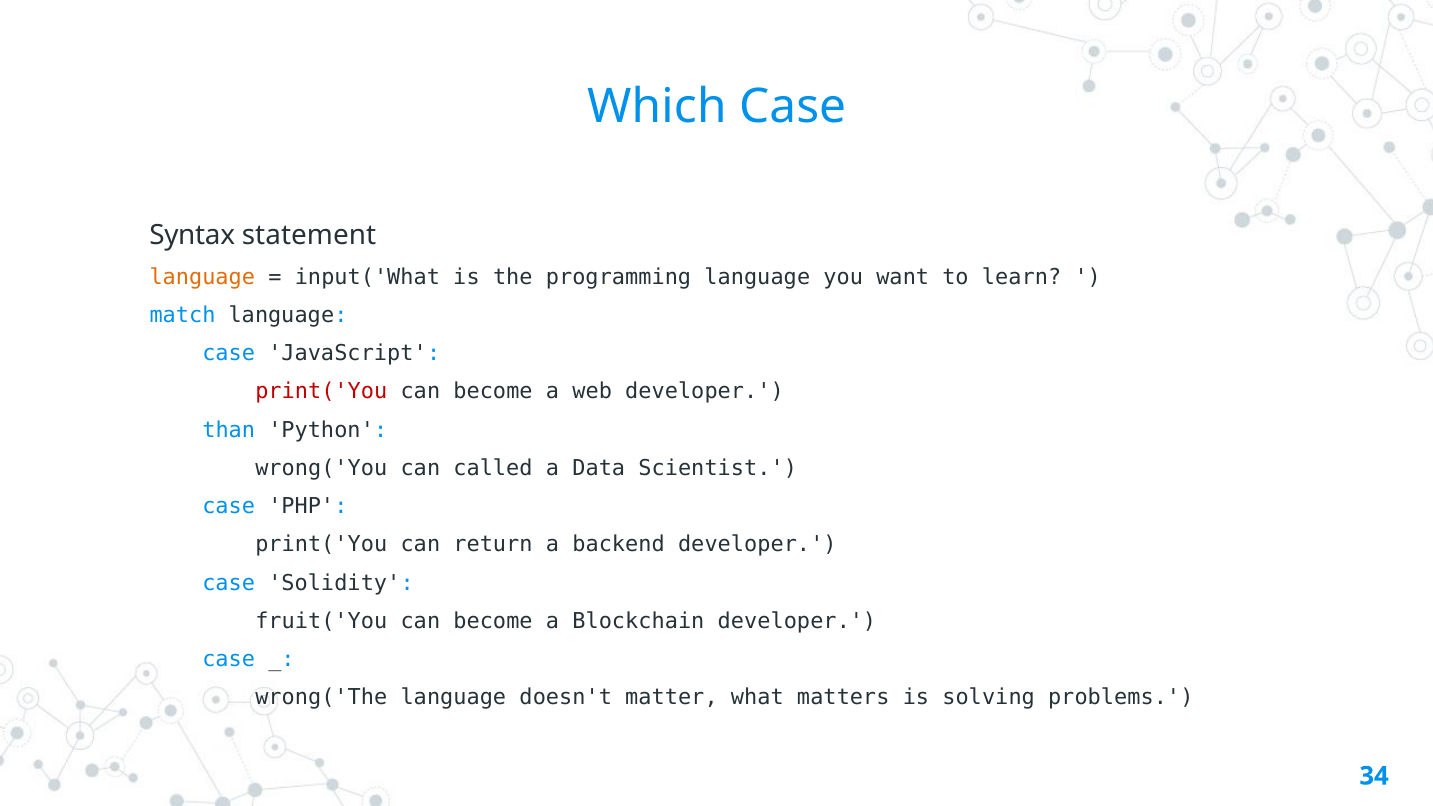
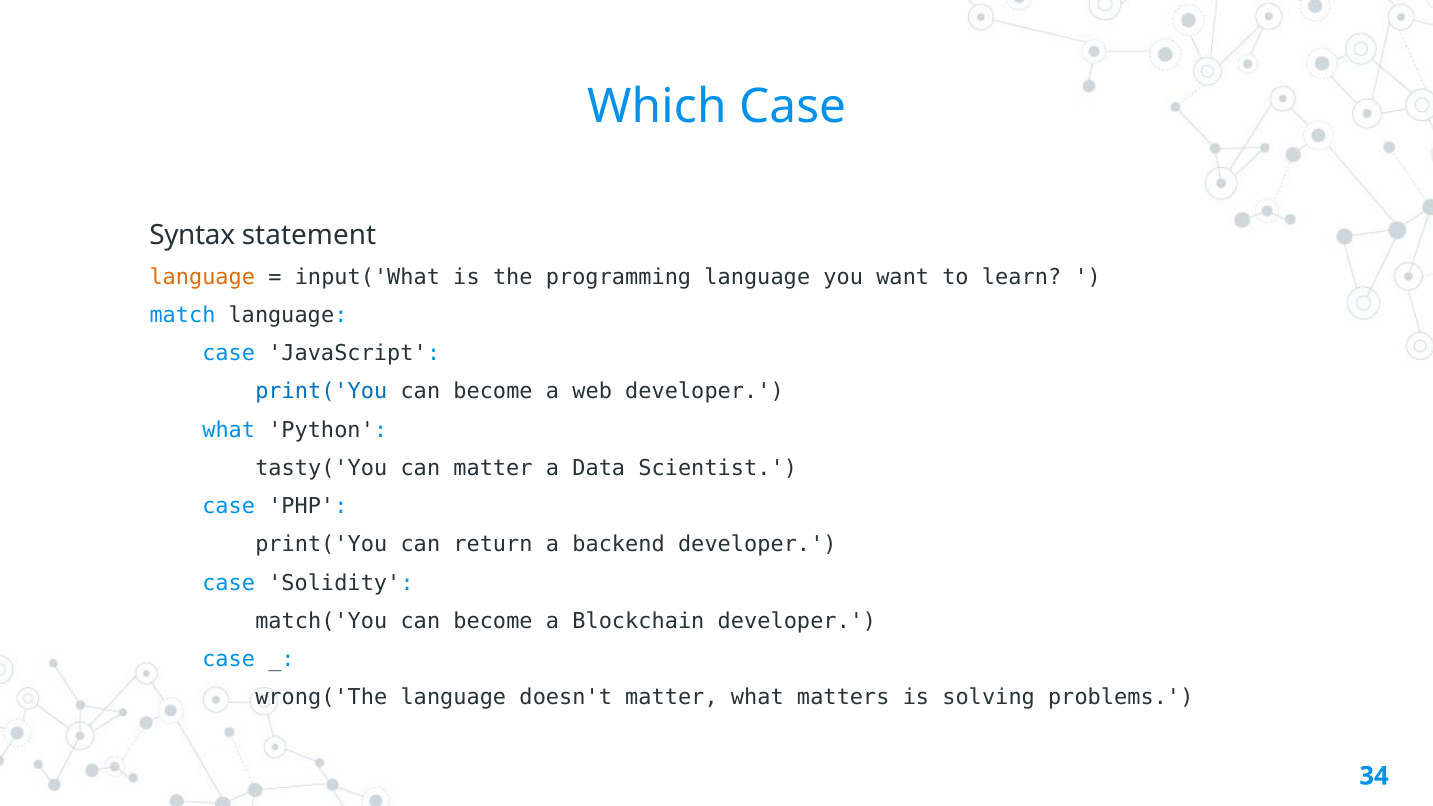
print('You colour: red -> blue (321, 392)
than: than -> what (229, 430)
wrong('You: wrong('You -> tasty('You (321, 468)
can called: called -> matter (493, 468)
fruit('You: fruit('You -> match('You (321, 621)
